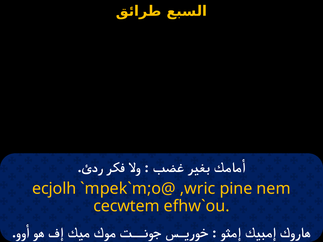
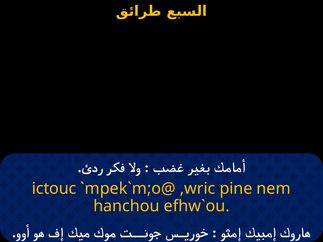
ecjolh: ecjolh -> ictouc (54, 189)
cecwtem: cecwtem -> hanchou (126, 206)
